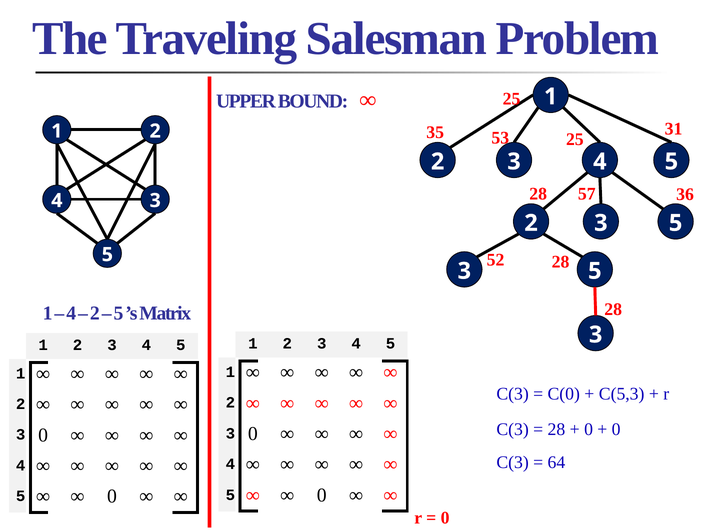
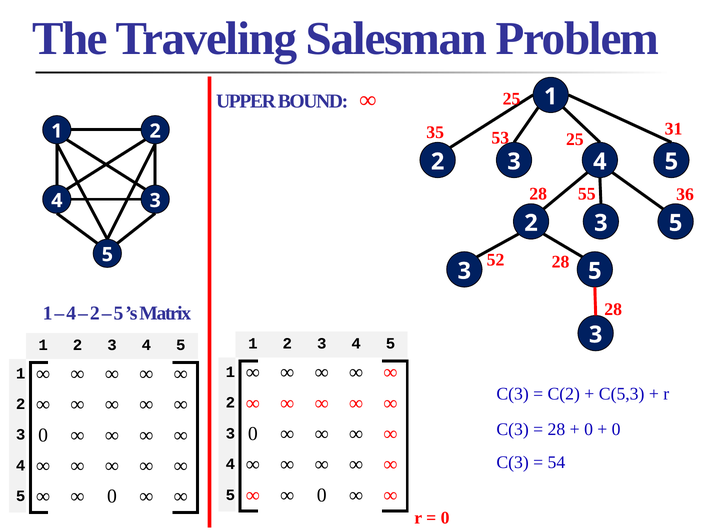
57: 57 -> 55 (587, 194)
C(0: C(0 -> C(2 (564, 394)
64: 64 -> 54 (556, 463)
